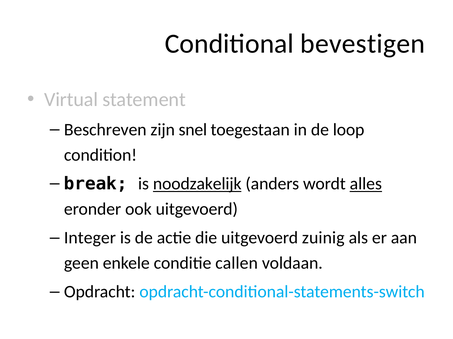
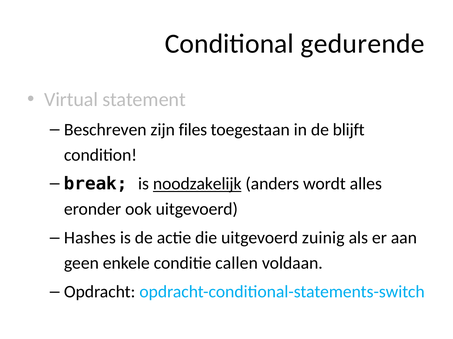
bevestigen: bevestigen -> gedurende (363, 44)
snel: snel -> files (193, 130)
loop: loop -> blijft (349, 130)
alles underline: present -> none (366, 184)
Integer: Integer -> Hashes (90, 238)
